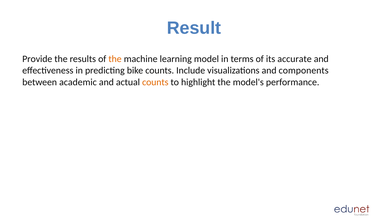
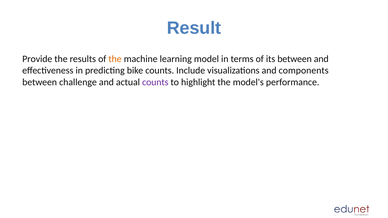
its accurate: accurate -> between (295, 59)
academic: academic -> challenge (78, 82)
counts colour: orange -> purple (155, 82)
